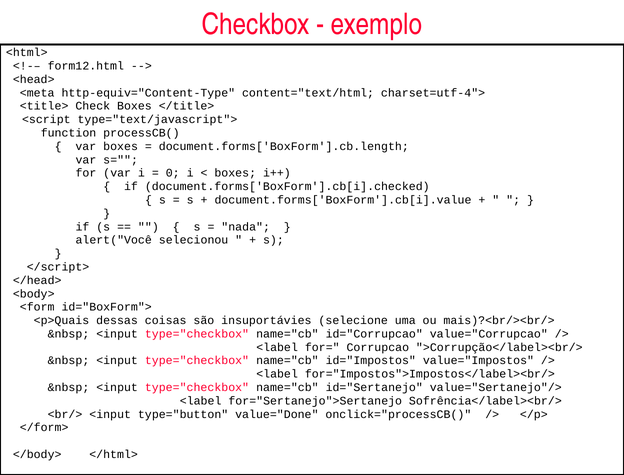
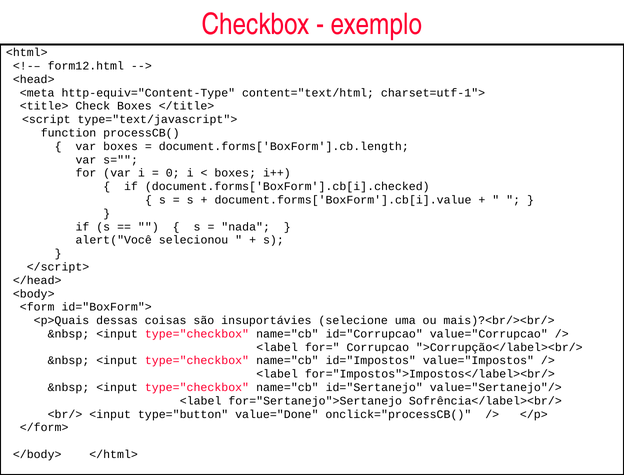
charset=utf-4">: charset=utf-4"> -> charset=utf-1"> (433, 93)
